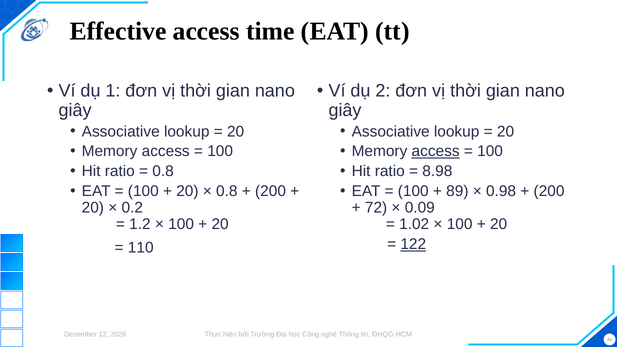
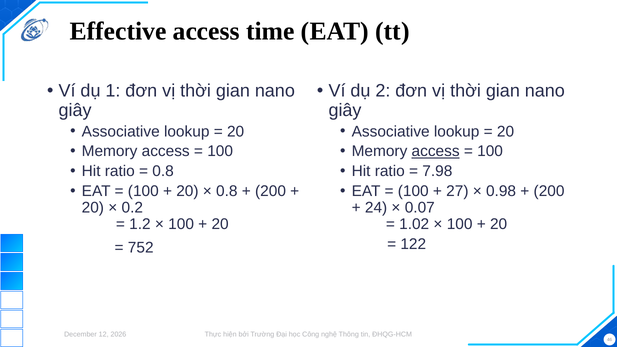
8.98: 8.98 -> 7.98 (437, 171)
89: 89 -> 27 (457, 191)
72: 72 -> 24 (376, 208)
0.09: 0.09 -> 0.07 (420, 208)
122 underline: present -> none (413, 244)
110: 110 -> 752 (141, 247)
